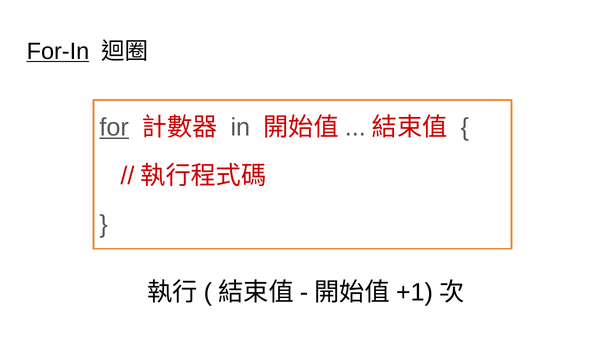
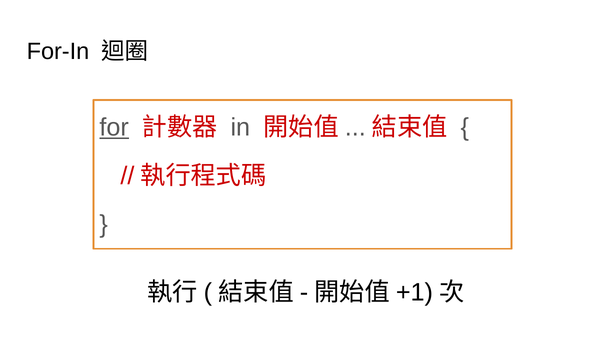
For-In underline: present -> none (58, 51)
